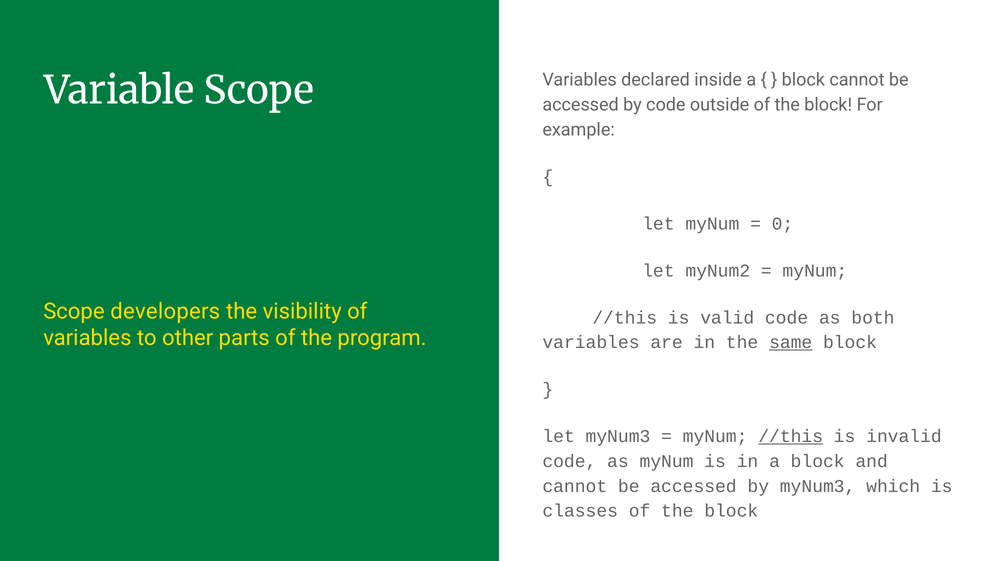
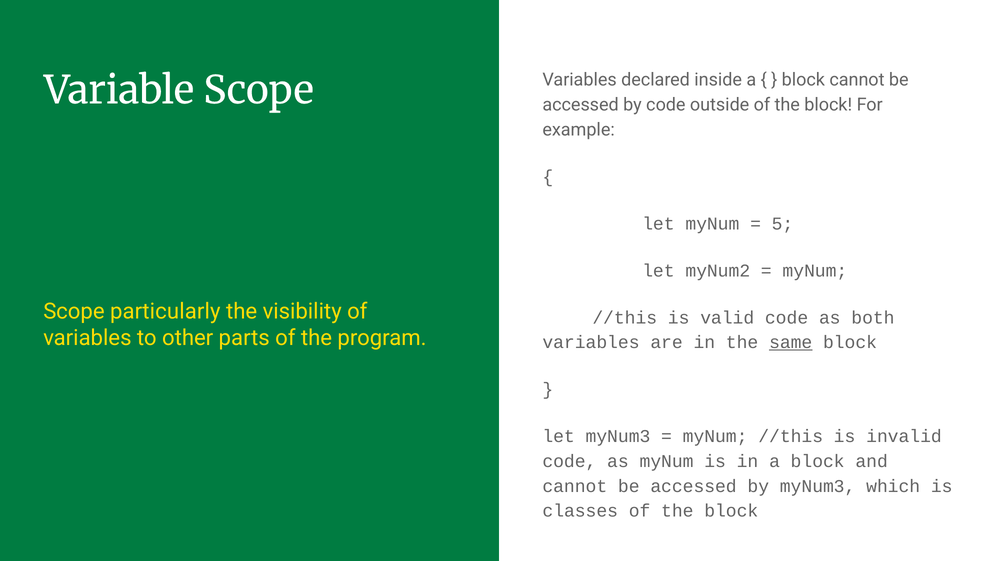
0: 0 -> 5 (782, 224)
developers: developers -> particularly (165, 311)
//this underline: present -> none (791, 437)
